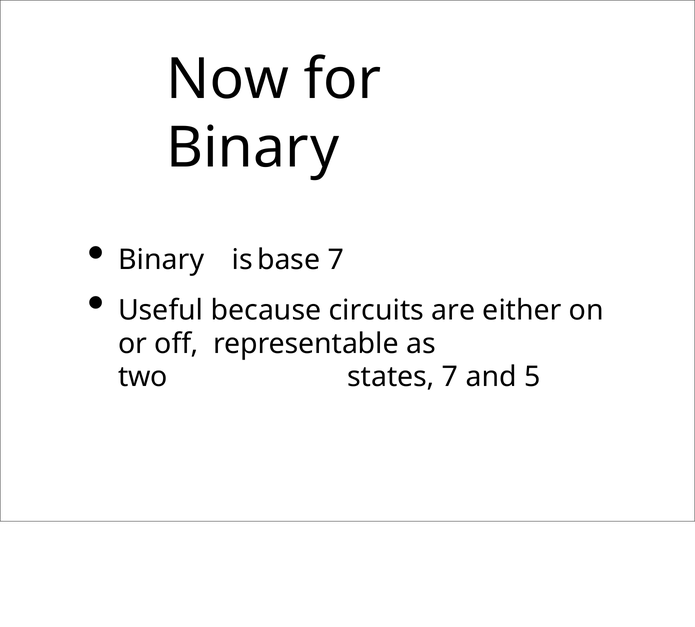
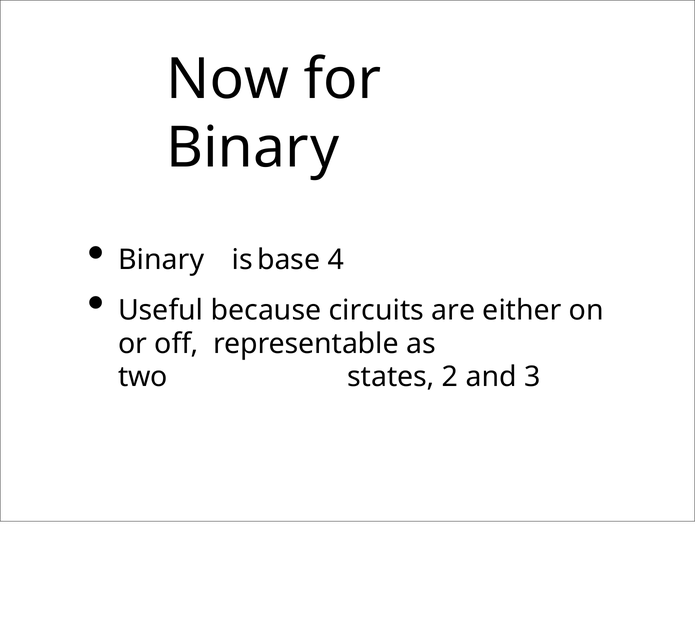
7: 7 -> 4 (336, 260)
states 7: 7 -> 2 (450, 377)
5: 5 -> 3 (532, 377)
